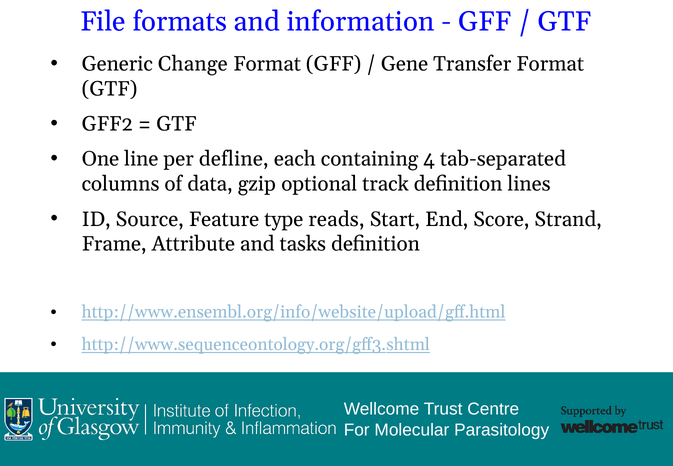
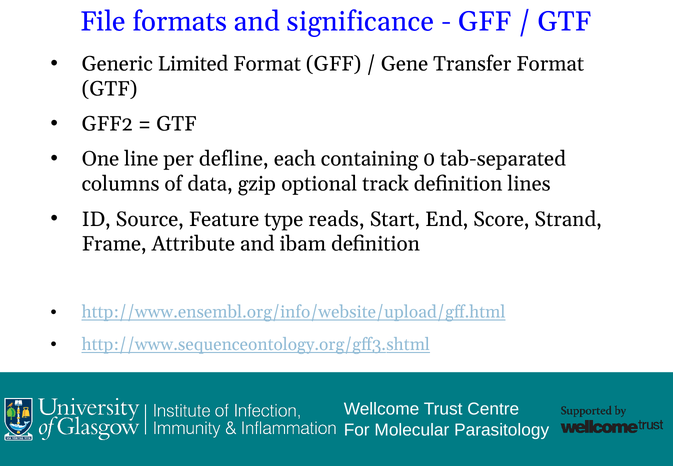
information: information -> significance (361, 22)
Change: Change -> Limited (193, 64)
4: 4 -> 0 (429, 159)
tasks: tasks -> ibam (303, 244)
